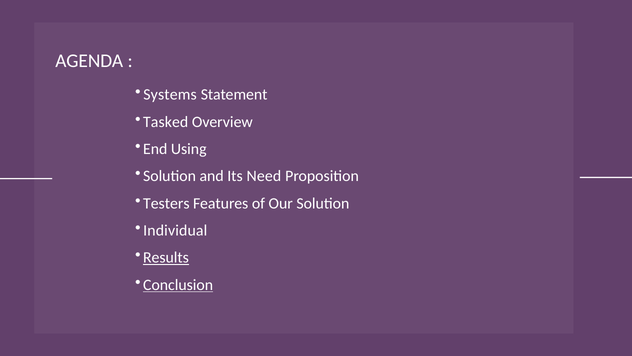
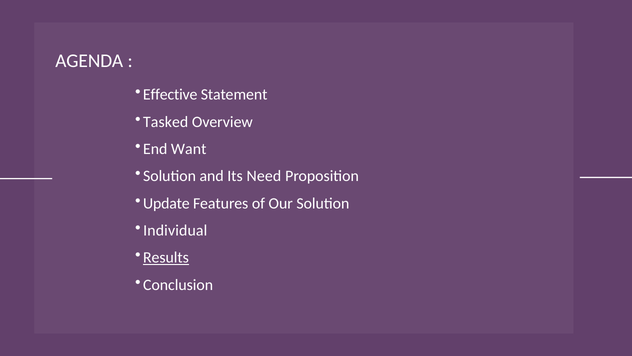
Systems: Systems -> Effective (170, 95)
Using: Using -> Want (189, 149)
Testers: Testers -> Update (166, 203)
Conclusion underline: present -> none (178, 285)
